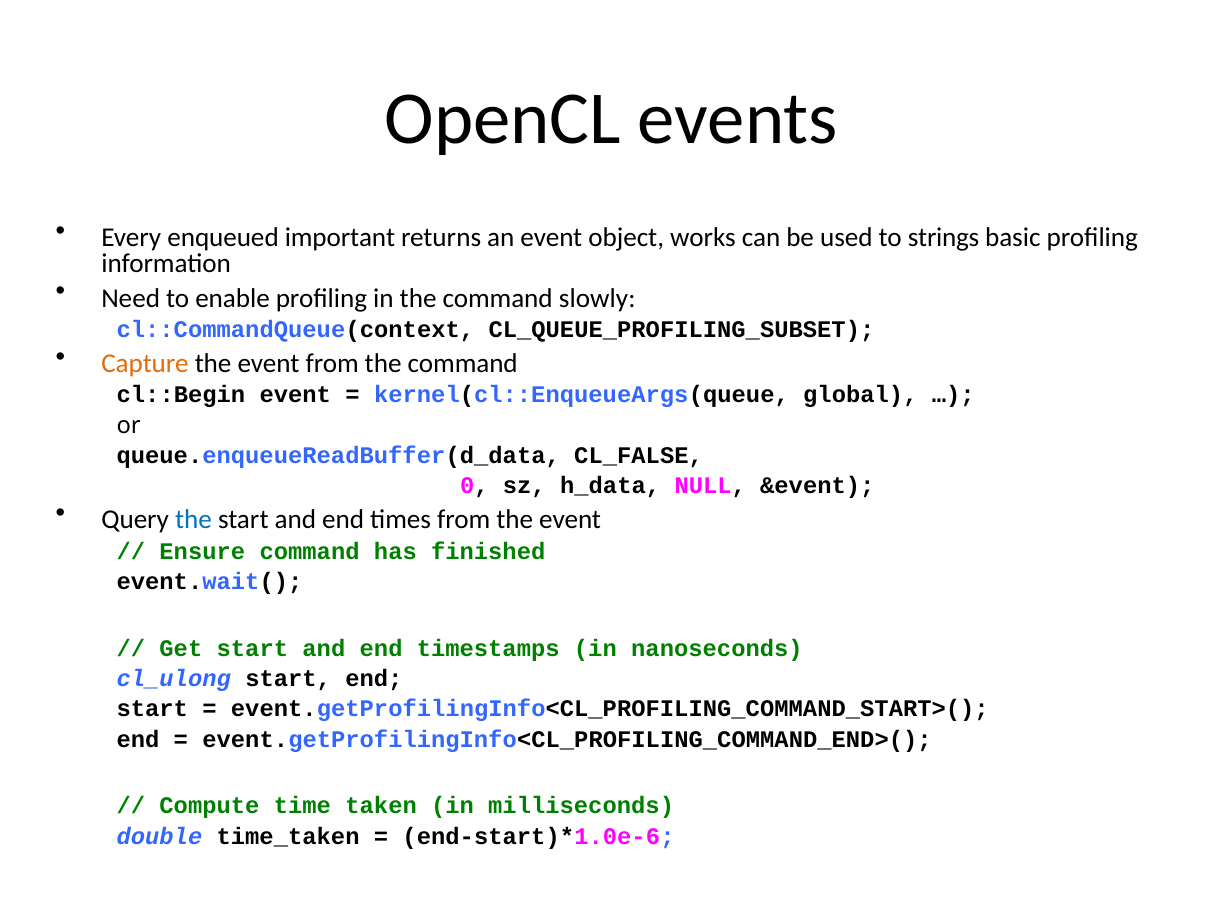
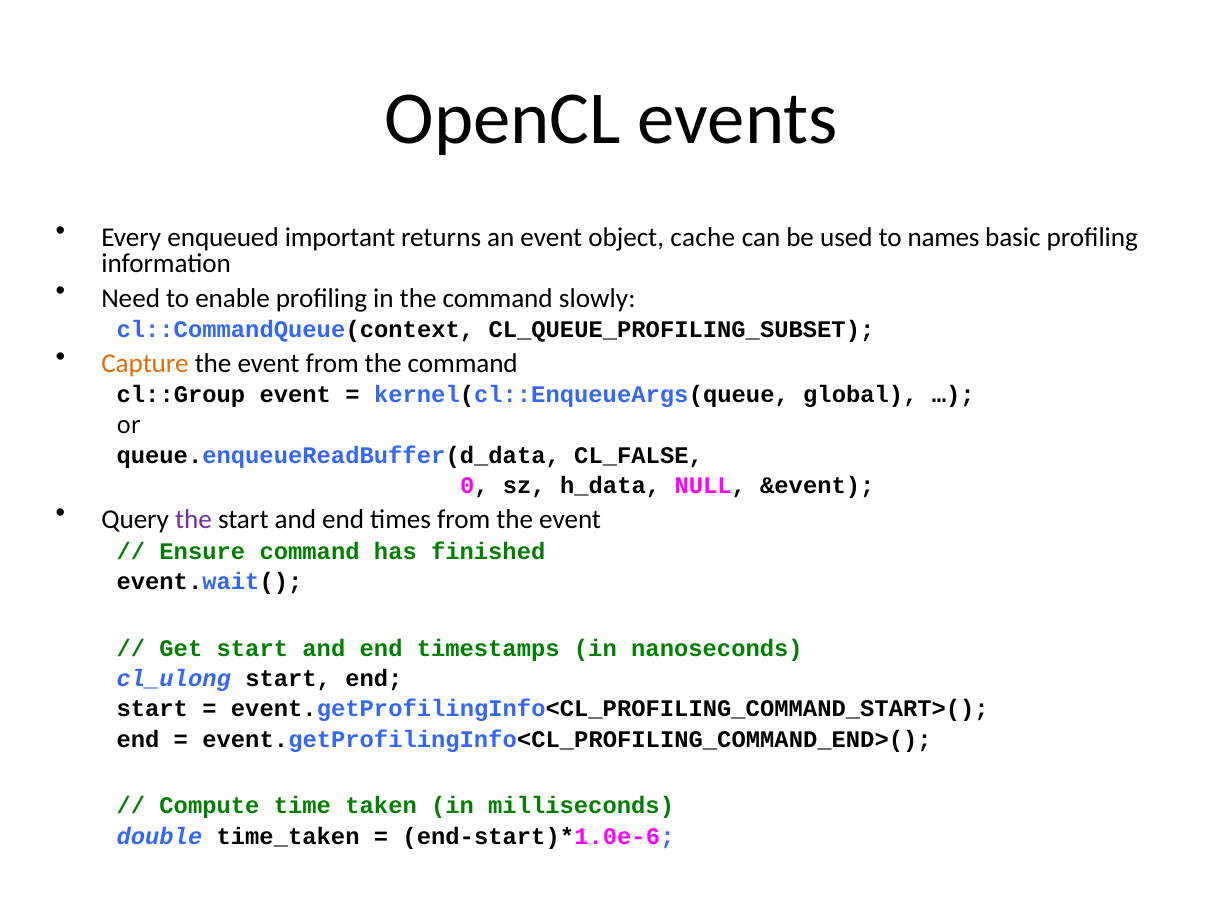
works: works -> cache (703, 237)
strings: strings -> names (944, 237)
cl::Begin: cl::Begin -> cl::Group (181, 395)
the colour: blue -> purple (194, 520)
